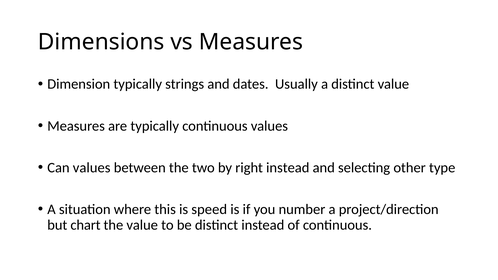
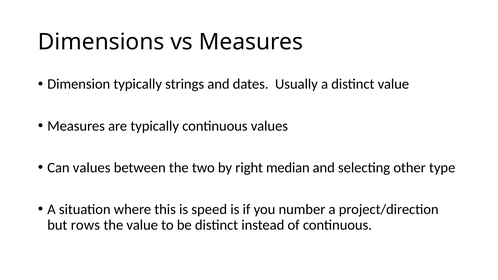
right instead: instead -> median (288, 168)
chart: chart -> rows (85, 225)
